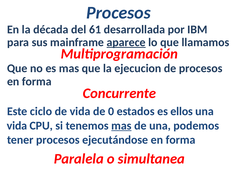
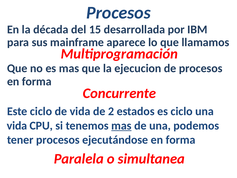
61: 61 -> 15 (95, 29)
aparece underline: present -> none (126, 42)
0: 0 -> 2 (111, 111)
es ellos: ellos -> ciclo (182, 111)
